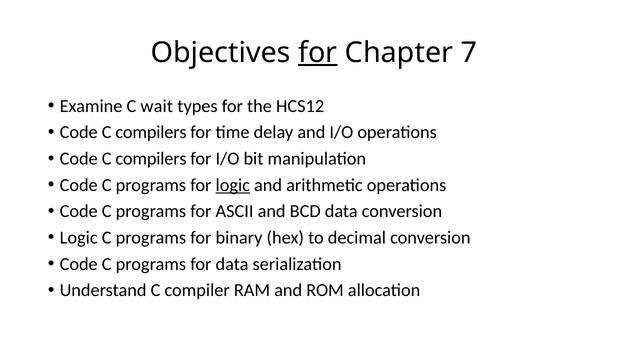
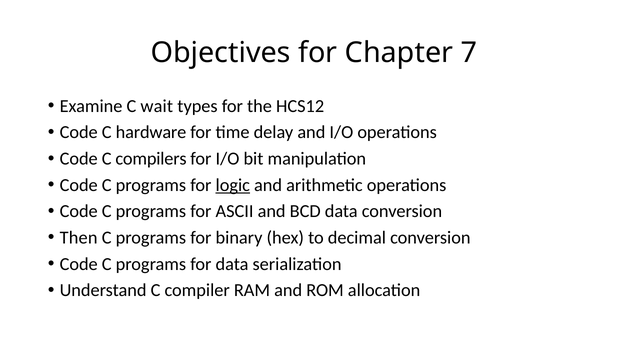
for underline: present -> none (318, 53)
compilers: compilers -> hardware (151, 133)
Logic: Logic -> Then (79, 238)
